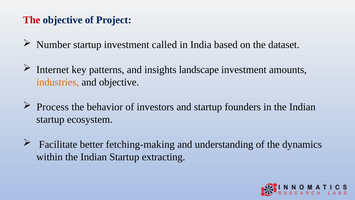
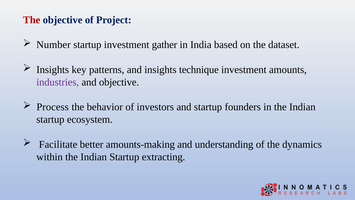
called: called -> gather (165, 45)
Internet: Internet -> Insights (53, 70)
landscape: landscape -> technique (199, 70)
industries colour: orange -> purple (58, 82)
fetching-making: fetching-making -> amounts-making (140, 144)
